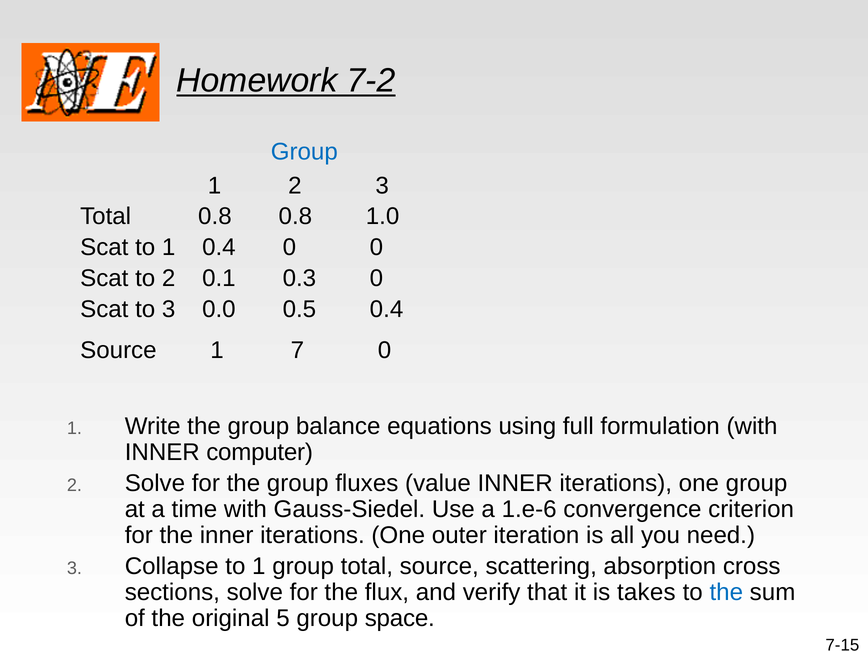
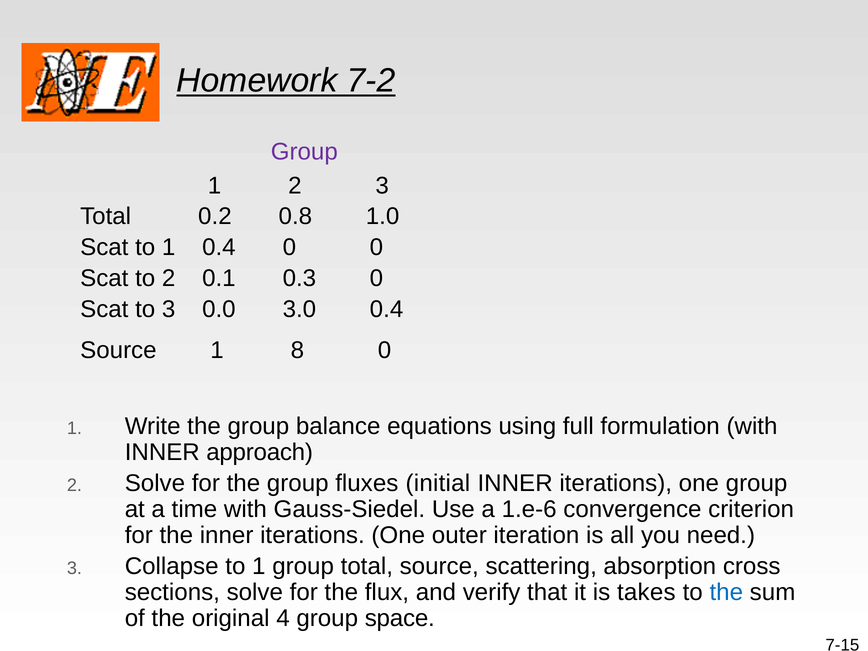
Group colour: blue -> purple (304, 152)
Total 0.8: 0.8 -> 0.2 (215, 217)
0.5: 0.5 -> 3.0 (299, 309)
7: 7 -> 8 (297, 350)
computer: computer -> approach (260, 452)
value: value -> initial (438, 483)
5: 5 -> 4 (283, 618)
